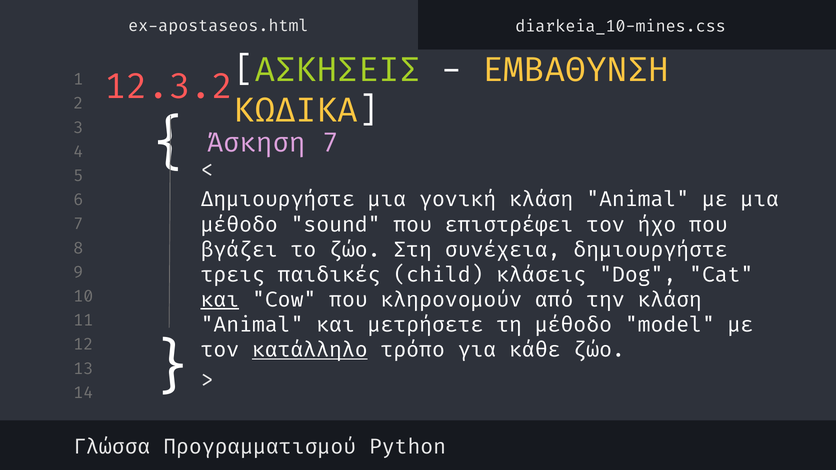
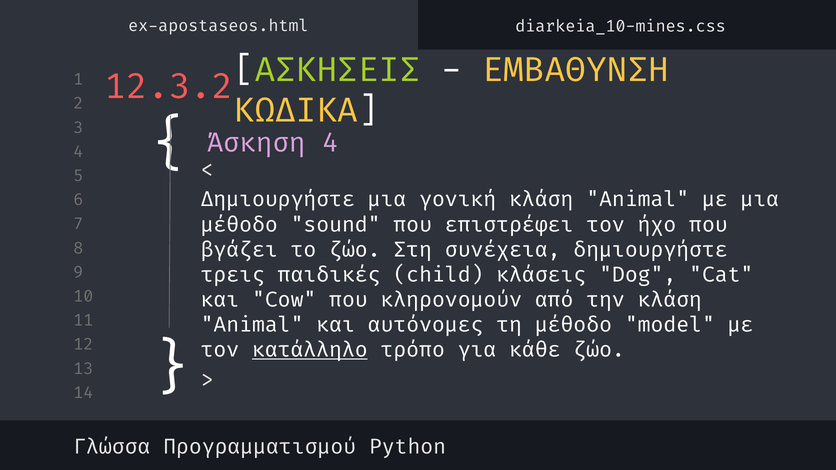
Άσκηση 7: 7 -> 4 (330, 143)
και underline: present -> none (220, 300)
μετρήσετε: μετρήσετε -> αυτόνομες (426, 325)
